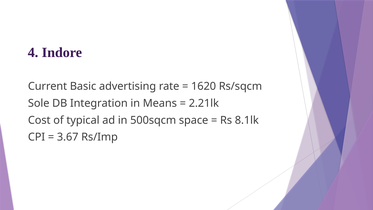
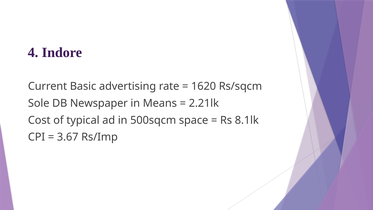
Integration: Integration -> Newspaper (99, 103)
